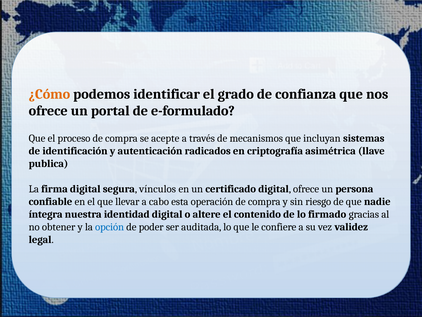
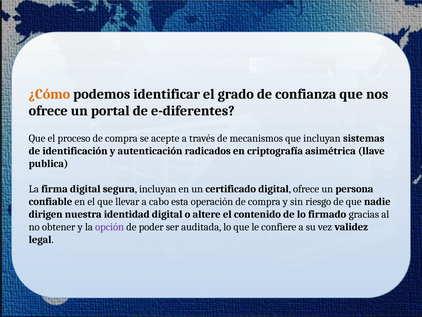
e-formulado: e-formulado -> e-diferentes (193, 111)
segura vínculos: vínculos -> incluyan (158, 189)
íntegra: íntegra -> dirigen (46, 214)
opción colour: blue -> purple (110, 227)
